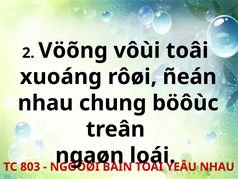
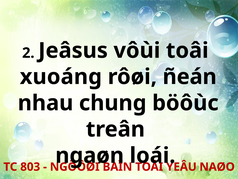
Vöõng: Vöõng -> Jeâsus (73, 50)
YEÂU NHAU: NHAU -> NAØO (217, 166)
